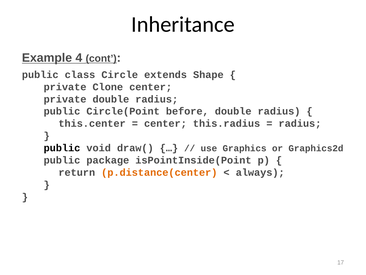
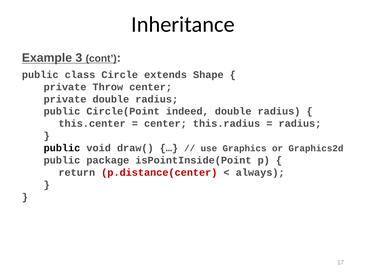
4: 4 -> 3 (79, 58)
Clone: Clone -> Throw (108, 87)
before: before -> indeed (187, 111)
p.distance(center colour: orange -> red (159, 172)
